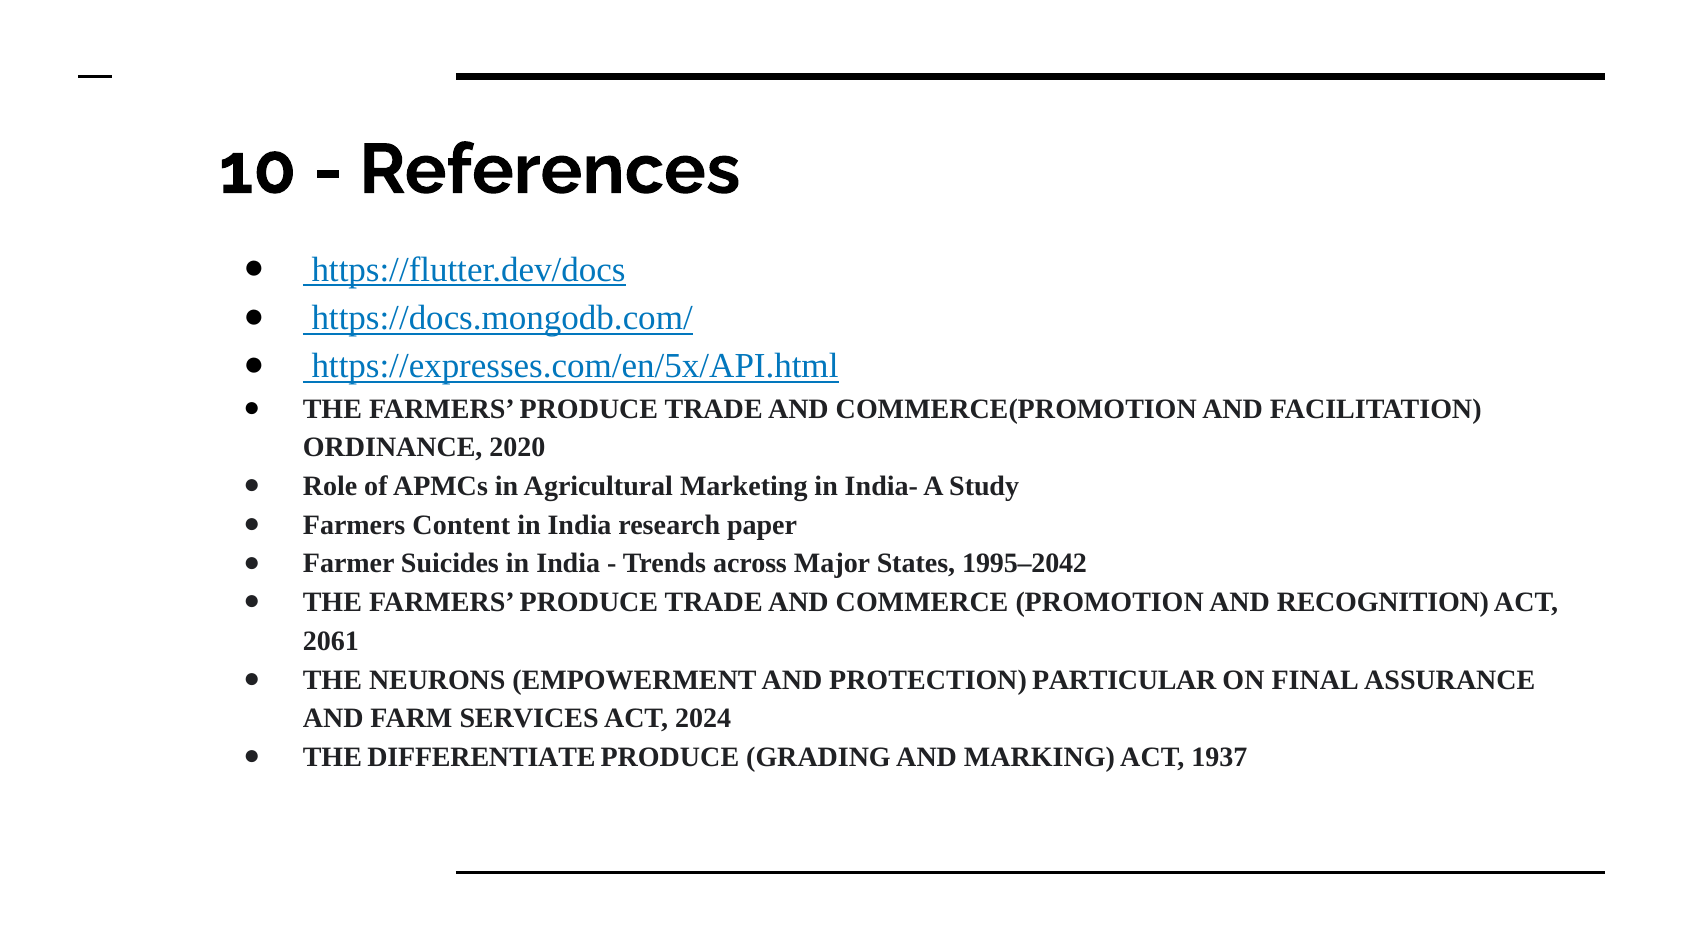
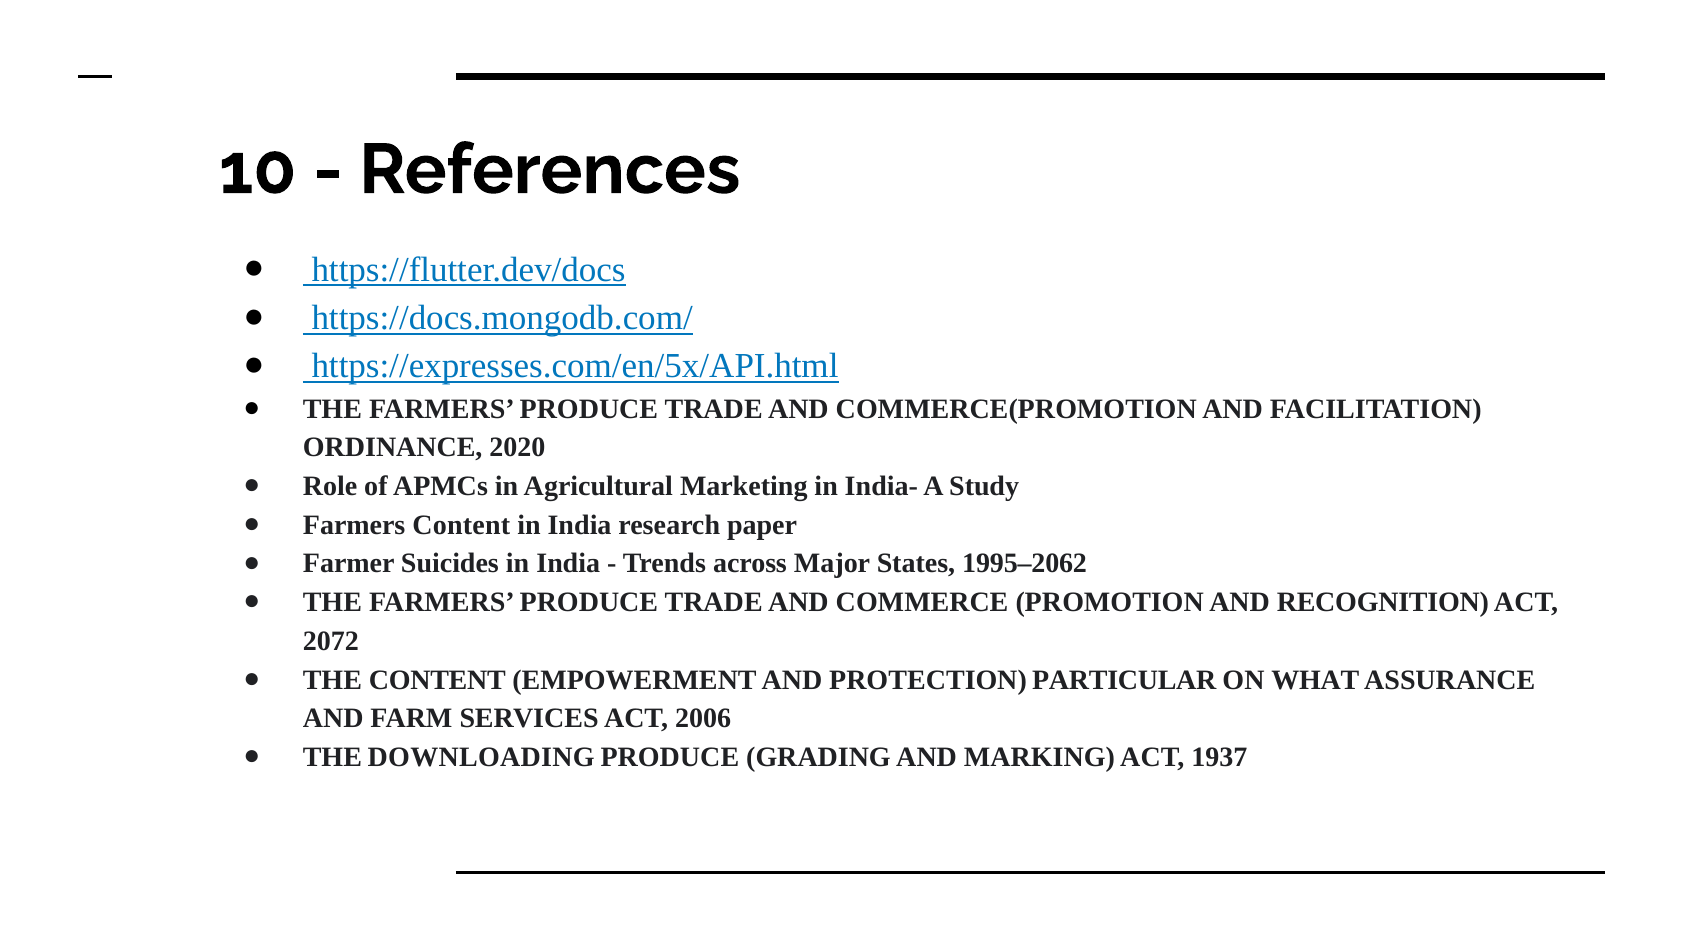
1995–2042: 1995–2042 -> 1995–2062 (1025, 564)
2061: 2061 -> 2072 (331, 641)
THE NEURONS: NEURONS -> CONTENT (437, 680)
FINAL: FINAL -> WHAT (1315, 680)
2024: 2024 -> 2006 (703, 718)
DIFFERENTIATE: DIFFERENTIATE -> DOWNLOADING (481, 757)
